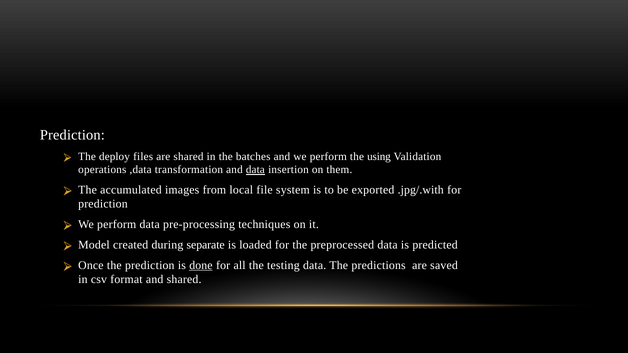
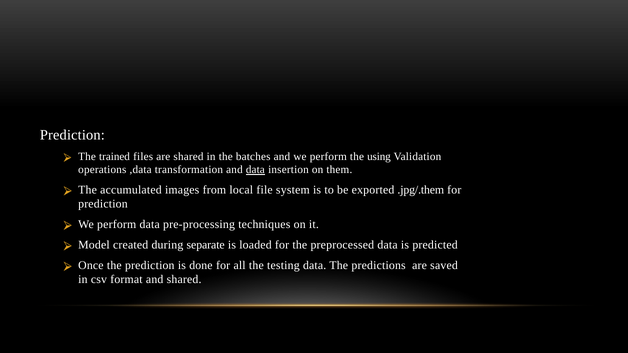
deploy: deploy -> trained (115, 157)
.jpg/.with: .jpg/.with -> .jpg/.them (421, 190)
done underline: present -> none (201, 265)
